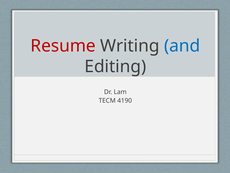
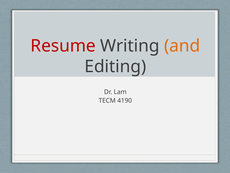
and colour: blue -> orange (182, 46)
